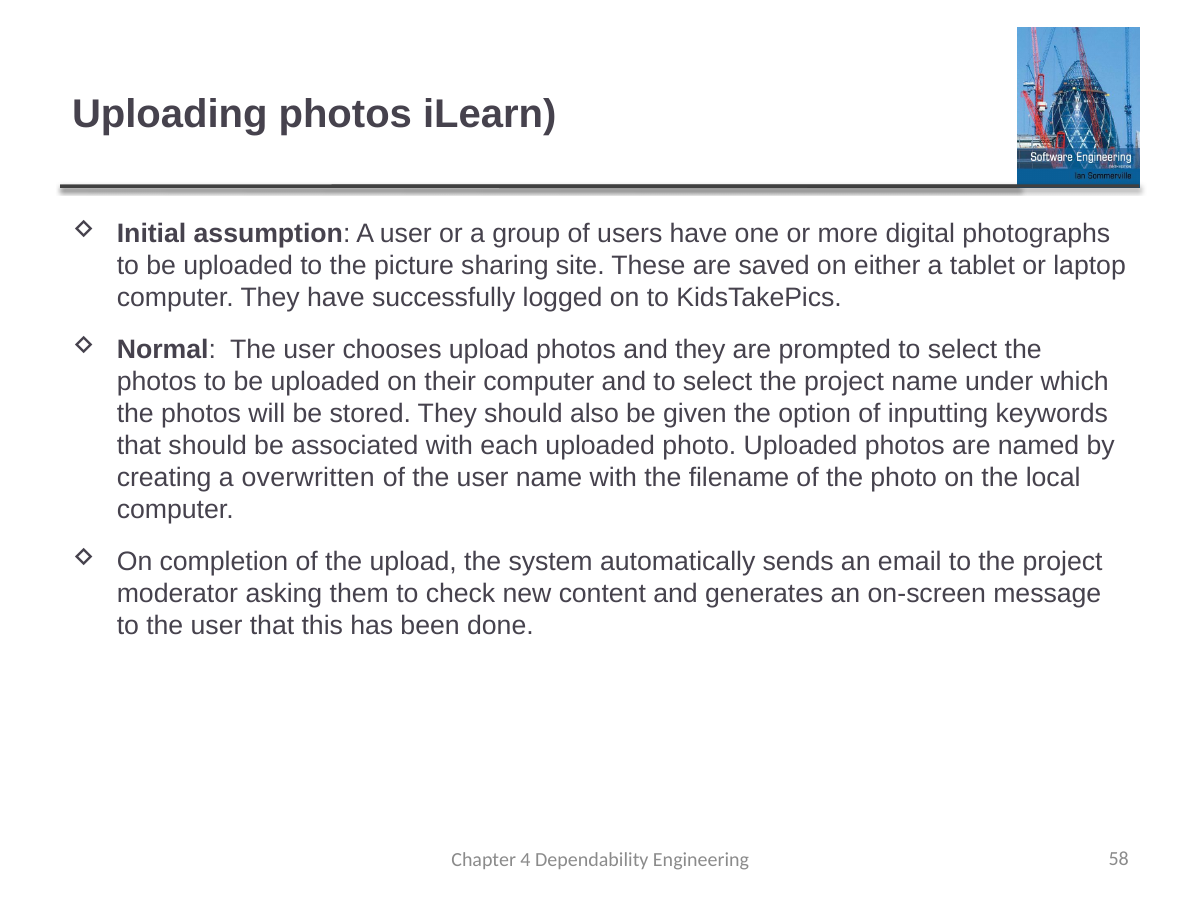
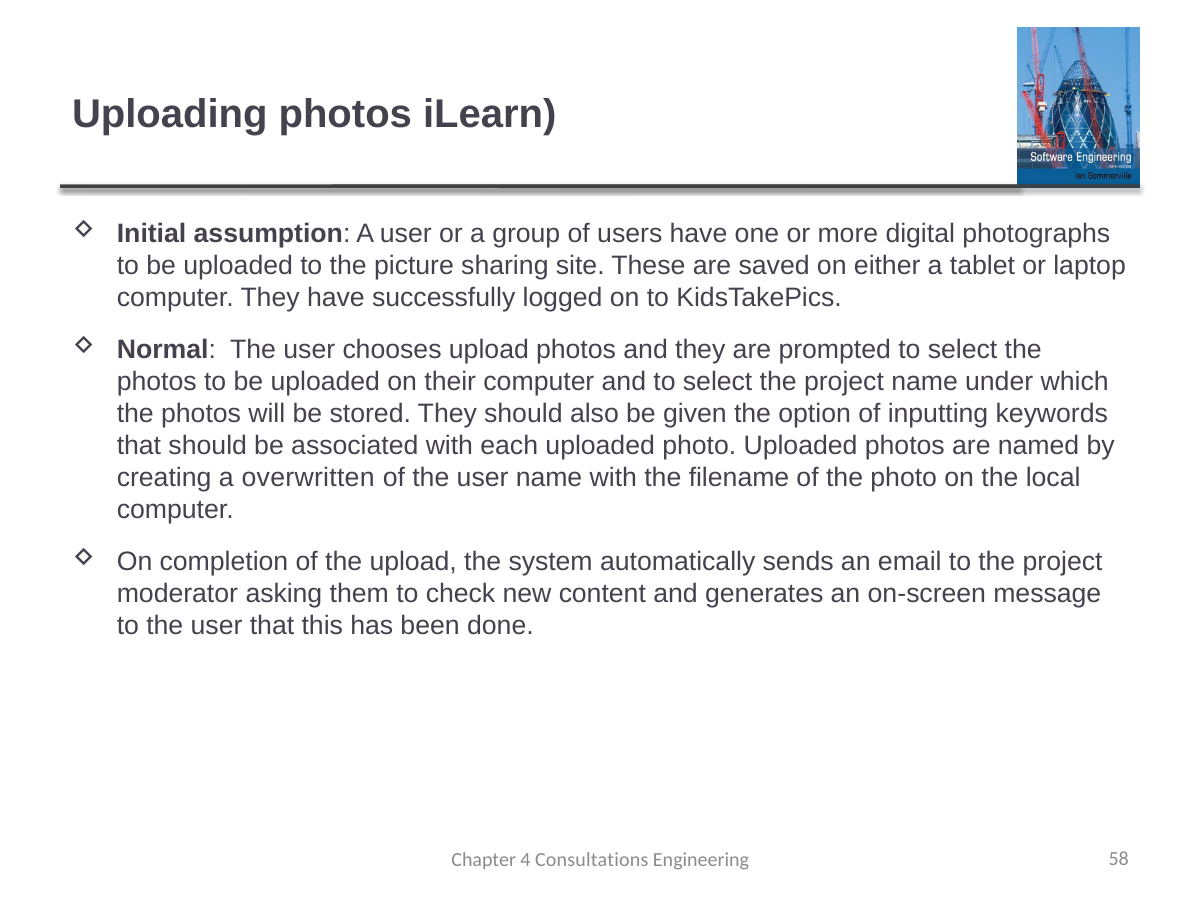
Dependability: Dependability -> Consultations (592, 860)
